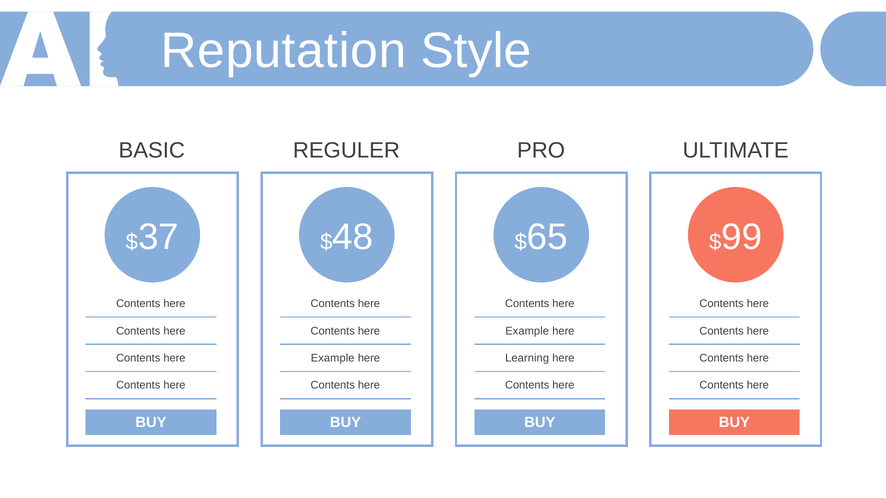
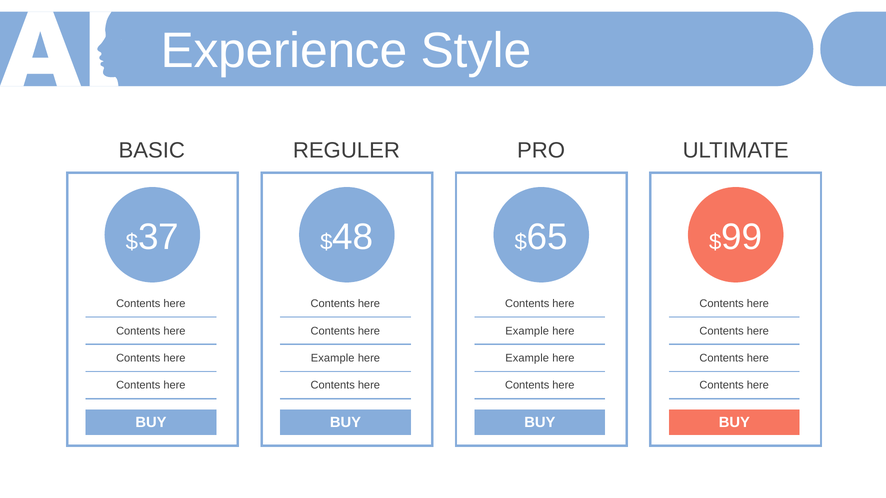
Reputation: Reputation -> Experience (284, 51)
Learning: Learning -> Example (527, 358)
